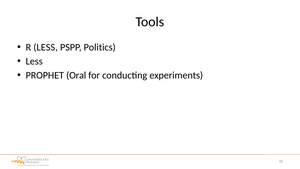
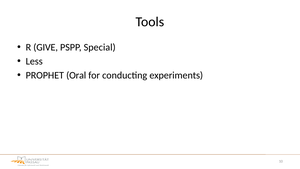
R LESS: LESS -> GIVE (46, 47)
Politics: Politics -> Special (100, 47)
